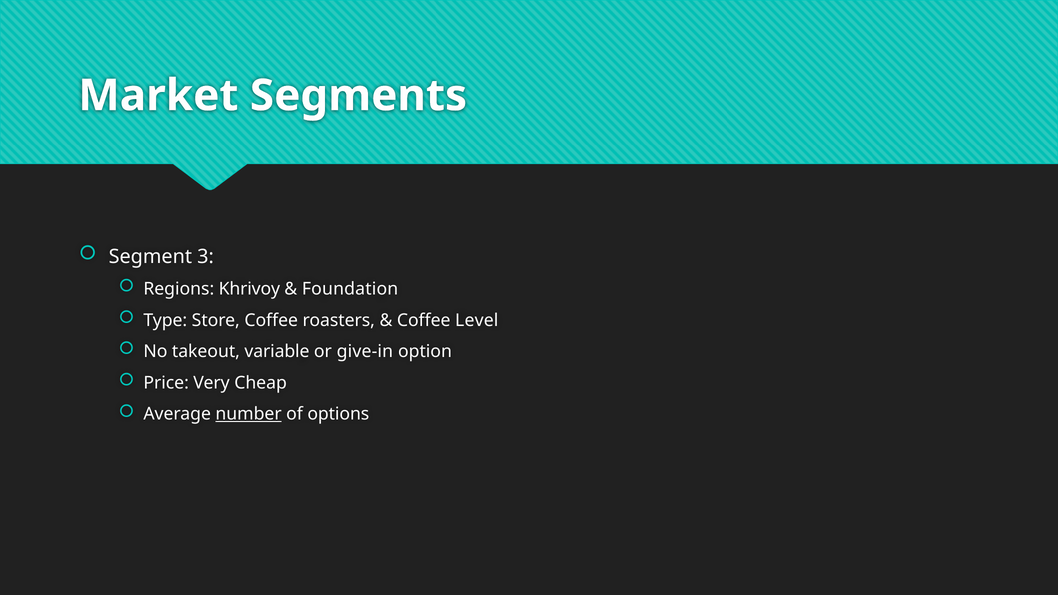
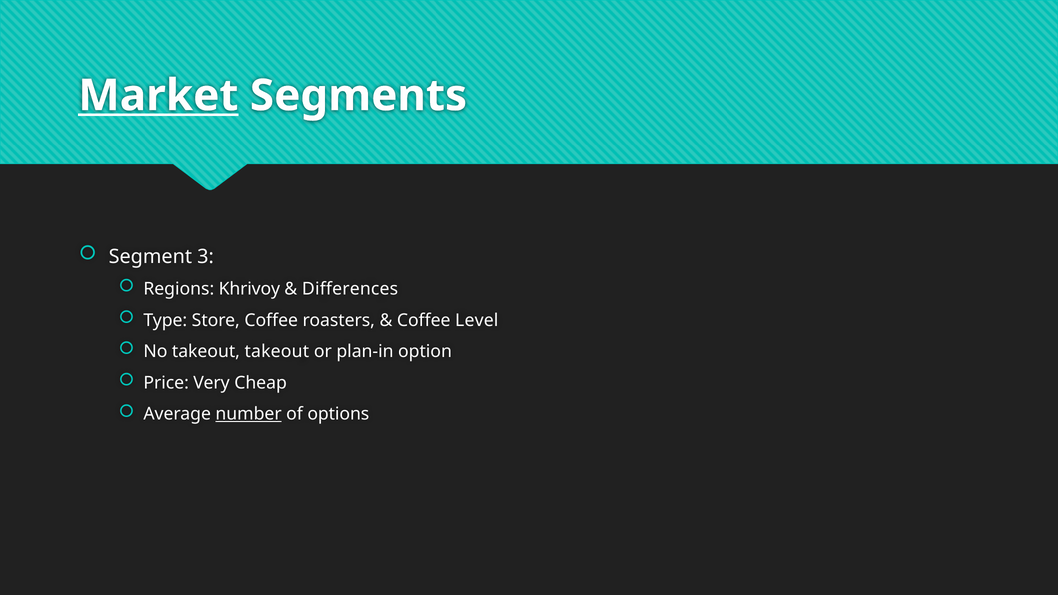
Market underline: none -> present (158, 96)
Foundation: Foundation -> Differences (350, 289)
takeout variable: variable -> takeout (277, 352)
give-in: give-in -> plan-in (365, 352)
